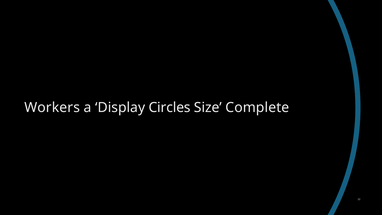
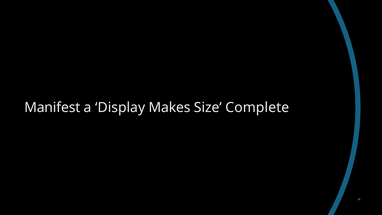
Workers: Workers -> Manifest (52, 107)
Circles: Circles -> Makes (170, 107)
